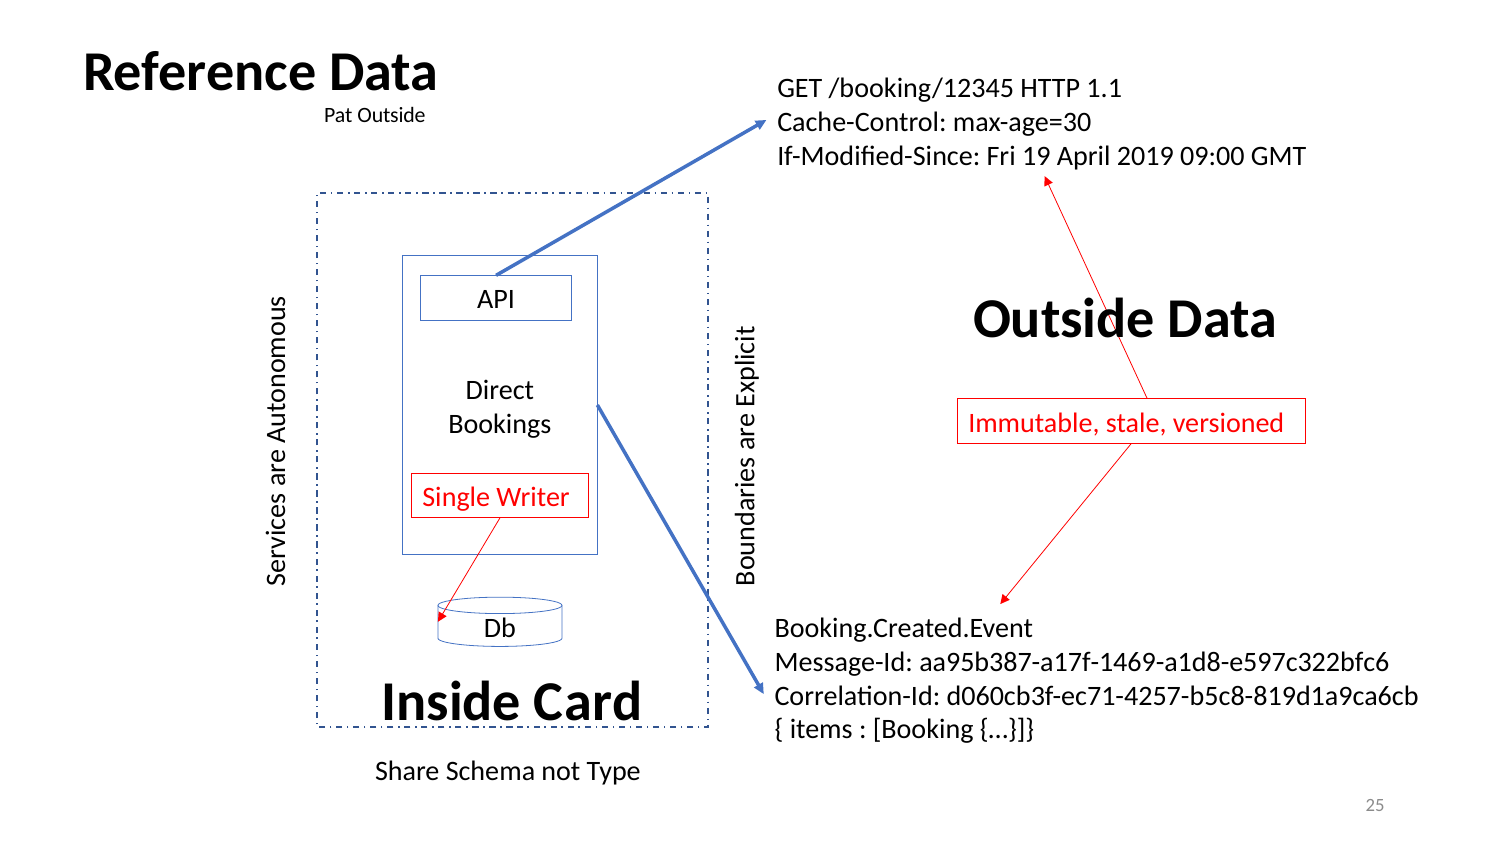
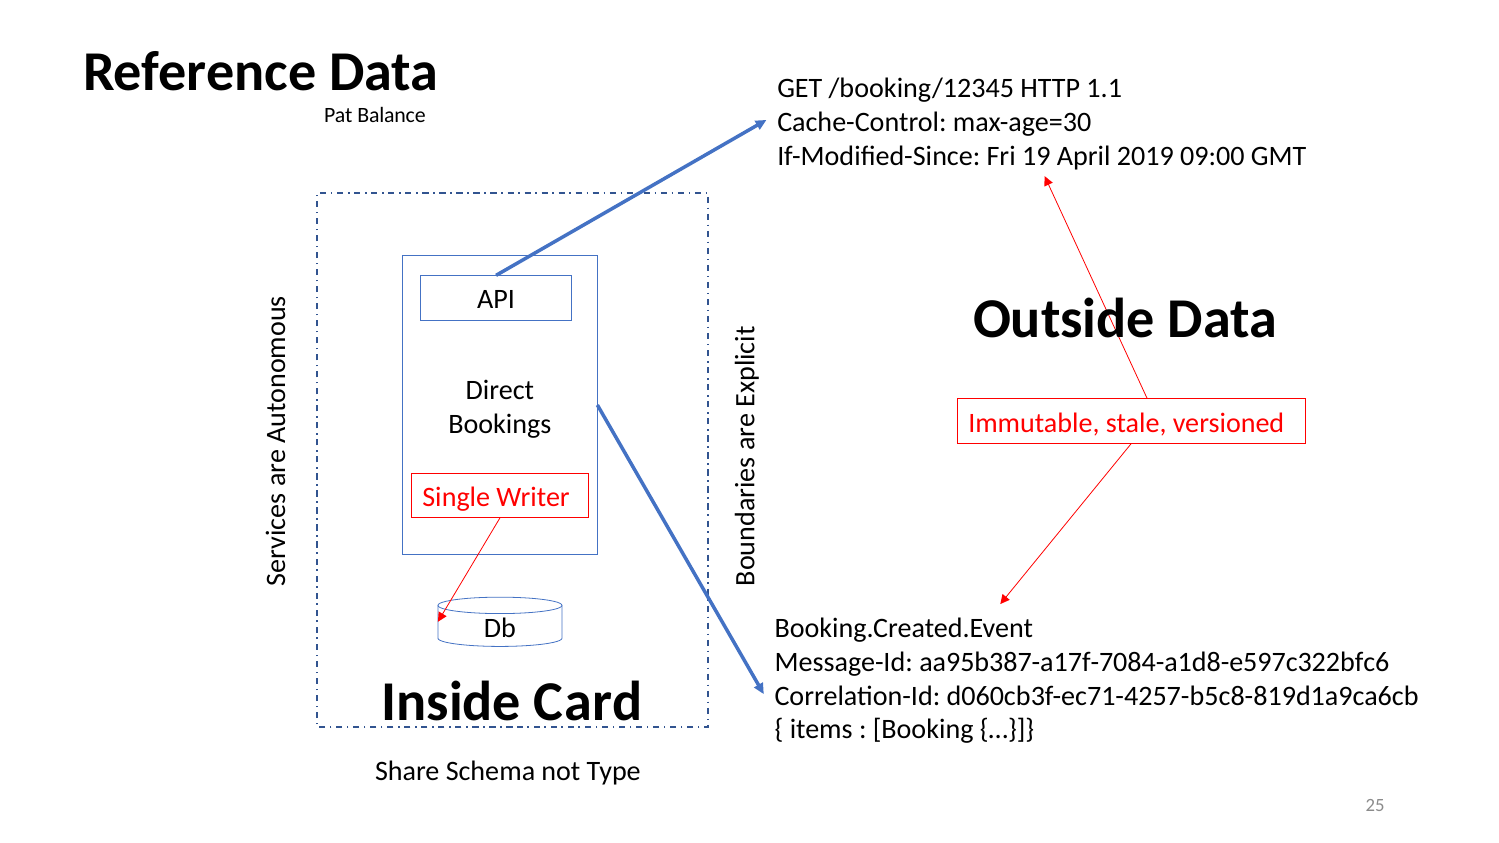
Pat Outside: Outside -> Balance (392, 115)
aa95b387-a17f-1469-a1d8-e597c322bfc6: aa95b387-a17f-1469-a1d8-e597c322bfc6 -> aa95b387-a17f-7084-a1d8-e597c322bfc6 (1154, 662)
